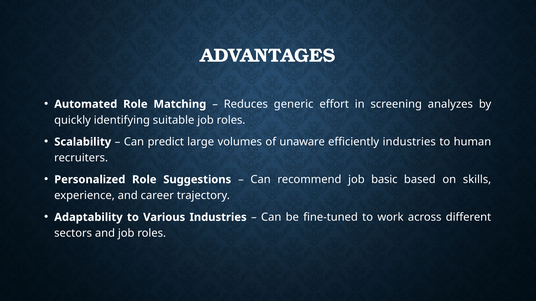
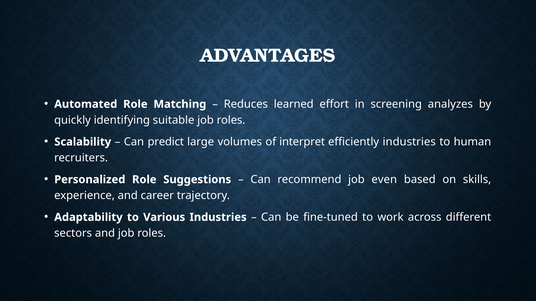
generic: generic -> learned (294, 104)
unaware: unaware -> interpret (302, 142)
basic: basic -> even (384, 180)
